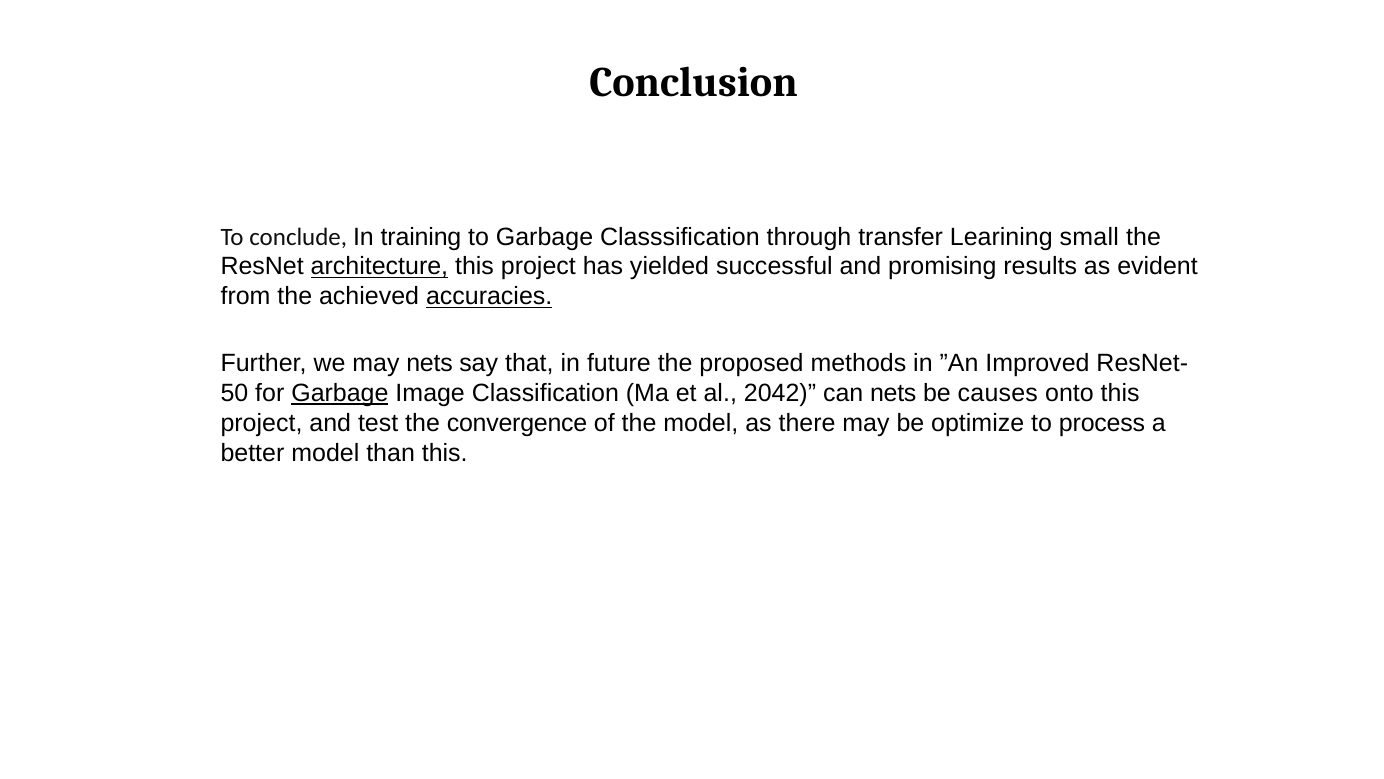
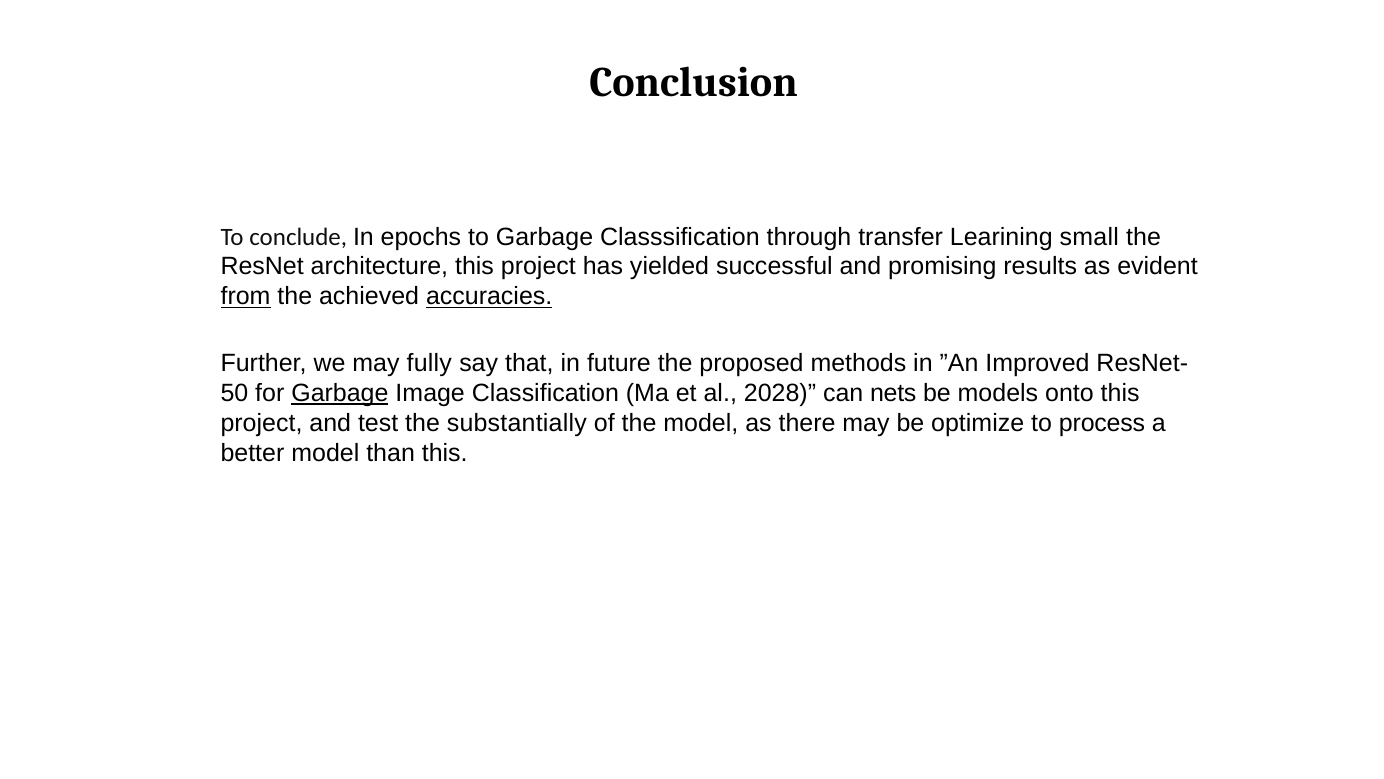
training: training -> epochs (421, 237)
architecture underline: present -> none (379, 267)
from underline: none -> present (246, 297)
may nets: nets -> fully (429, 363)
2042: 2042 -> 2028 (780, 393)
causes: causes -> models (998, 393)
convergence: convergence -> substantially (517, 423)
